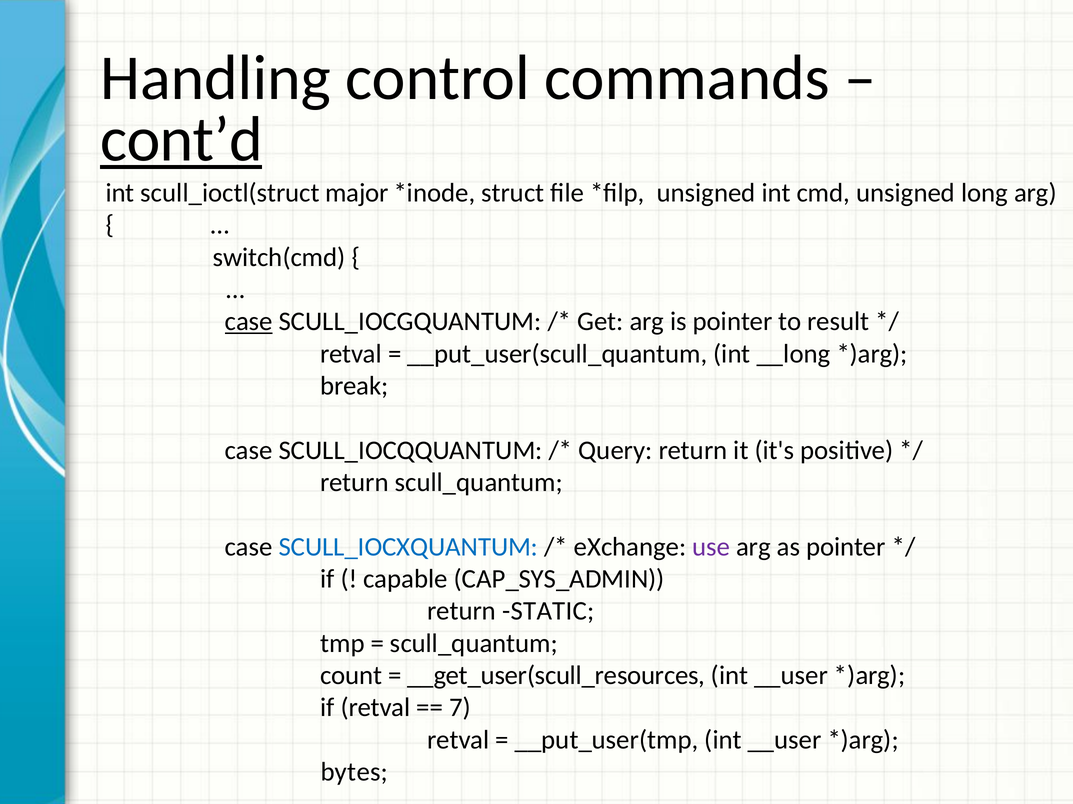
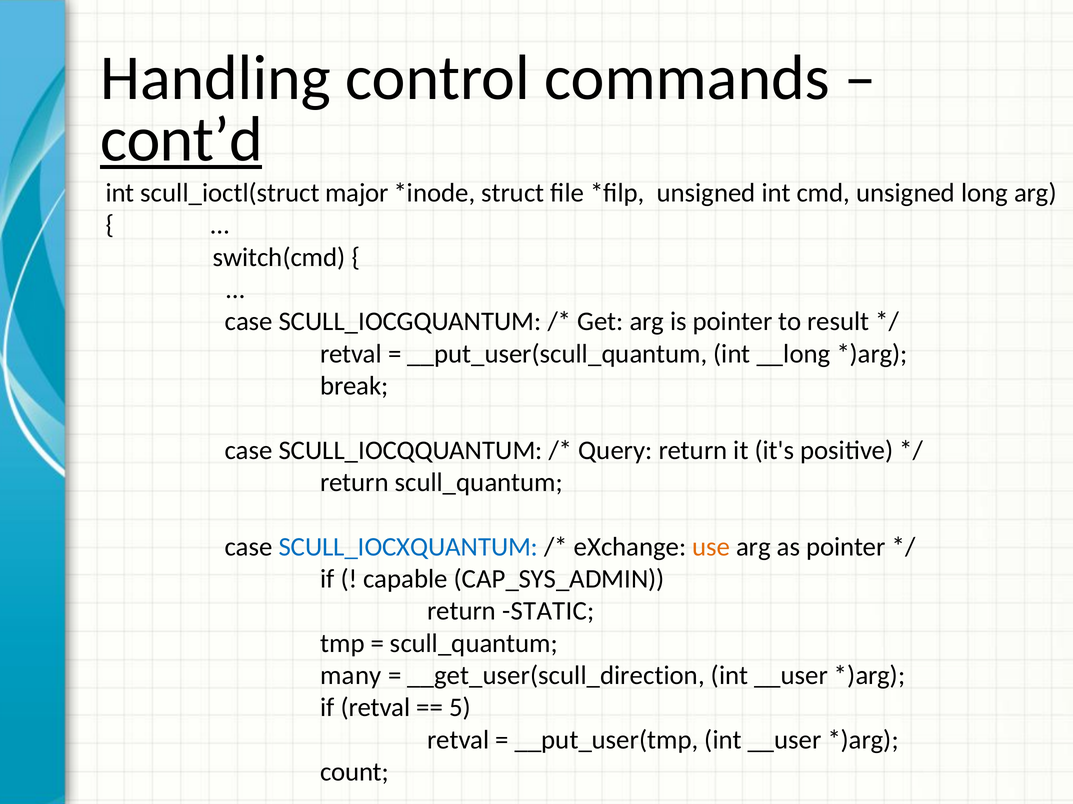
case underline: present -> none (249, 322)
use colour: purple -> orange (711, 547)
count: count -> many (351, 676)
__get_user(scull_resources: __get_user(scull_resources -> __get_user(scull_direction (556, 676)
7: 7 -> 5 (460, 708)
bytes: bytes -> count (355, 773)
